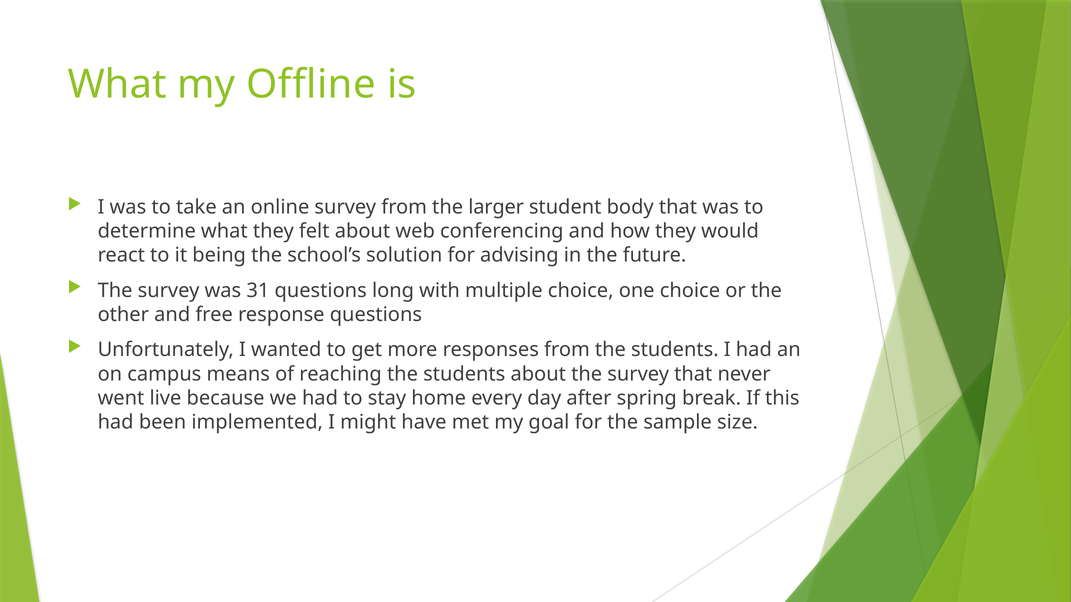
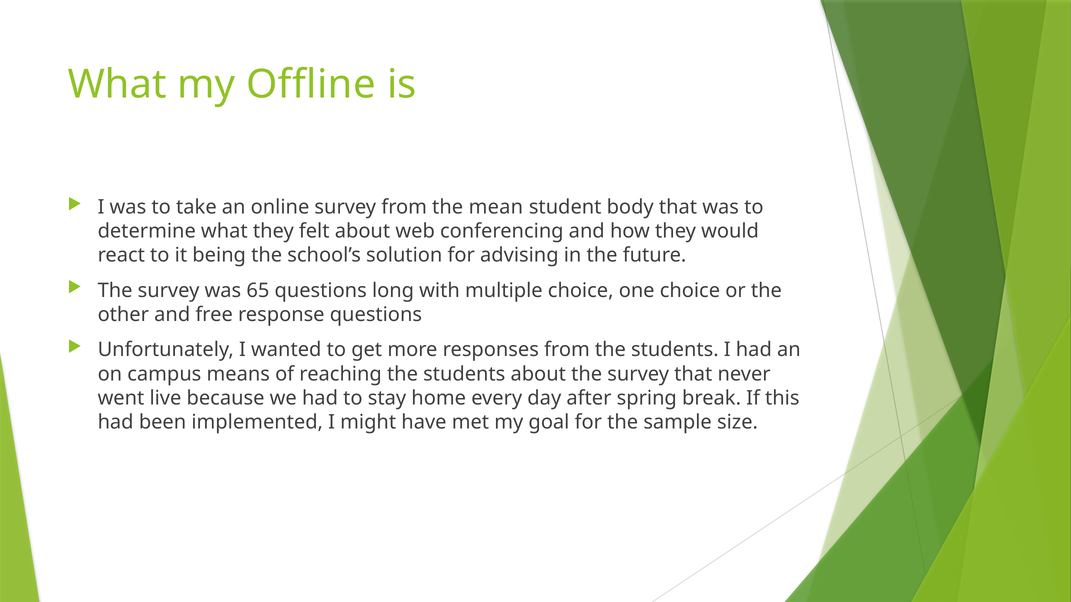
larger: larger -> mean (496, 207)
31: 31 -> 65 (258, 291)
